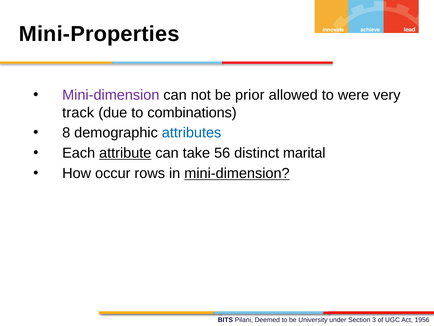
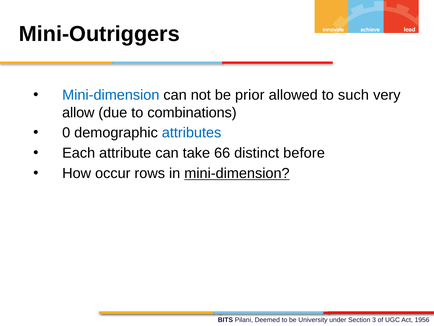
Mini-Properties: Mini-Properties -> Mini-Outriggers (99, 34)
Mini-dimension colour: purple -> blue (111, 95)
were: were -> such (353, 95)
track: track -> allow (78, 112)
8: 8 -> 0 (66, 133)
attribute underline: present -> none (125, 153)
56: 56 -> 66 (222, 153)
marital: marital -> before (304, 153)
